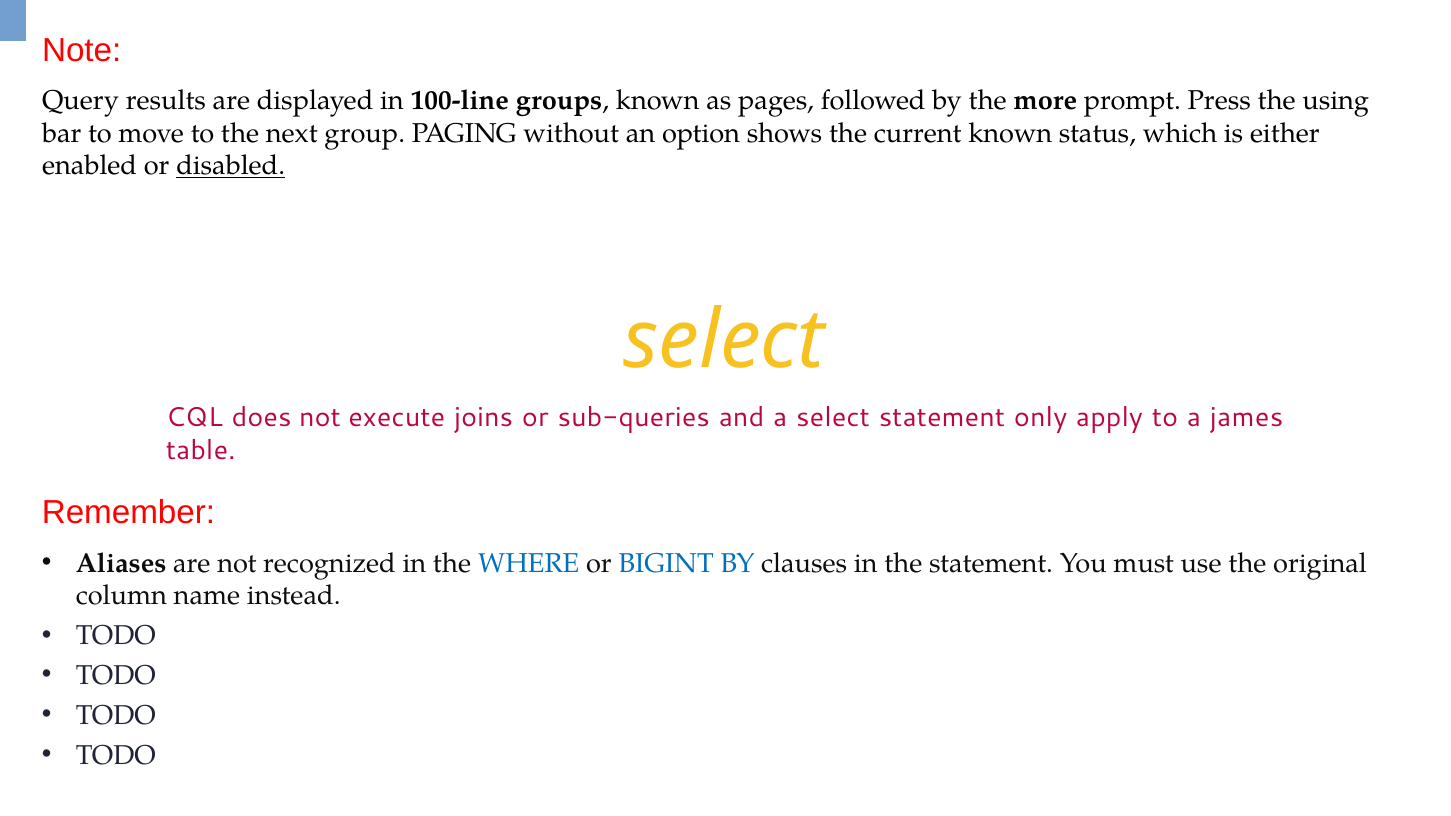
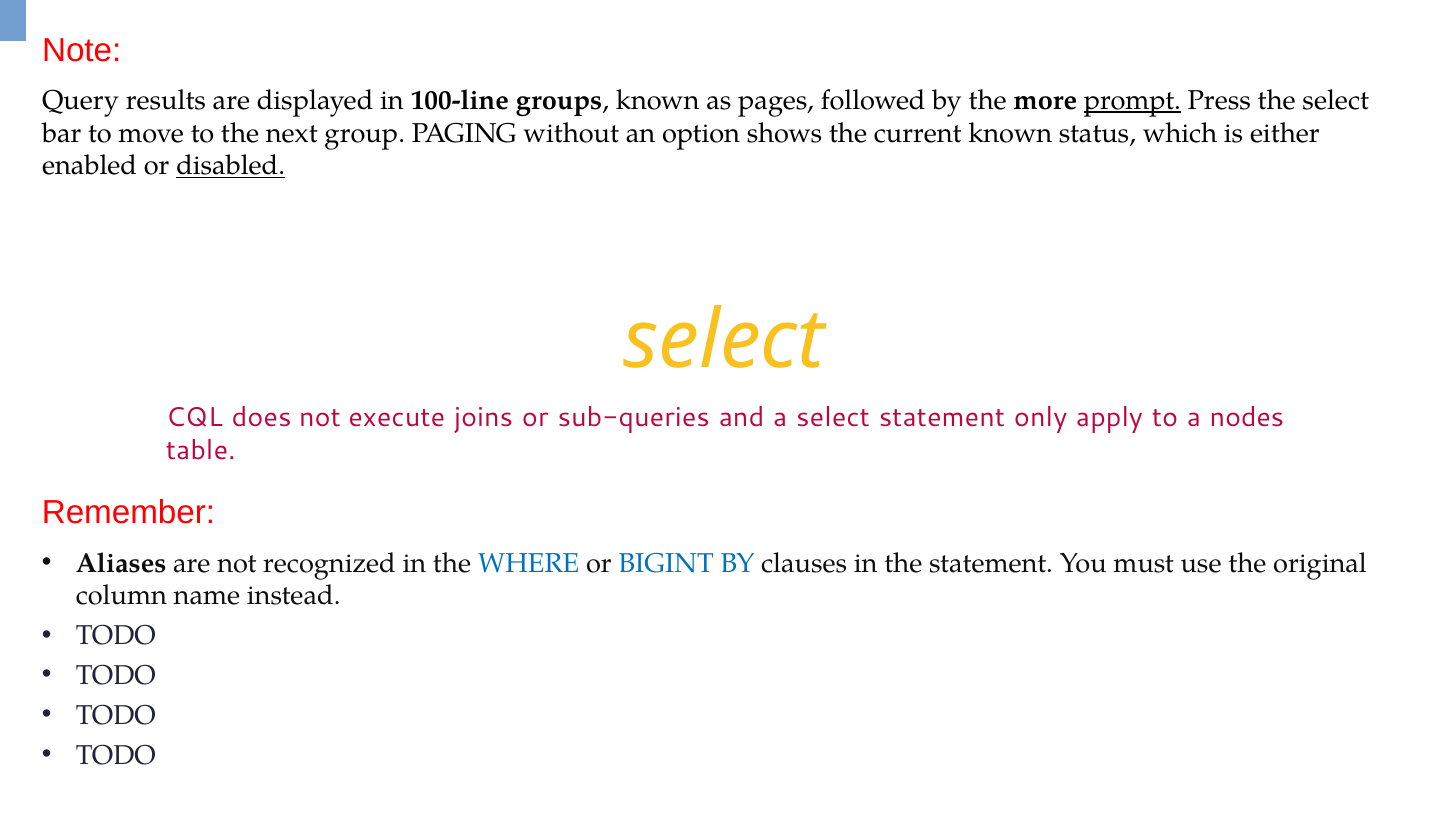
prompt underline: none -> present (1132, 101)
the using: using -> select (1336, 101)
james: james -> nodes (1247, 418)
